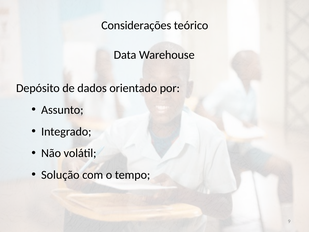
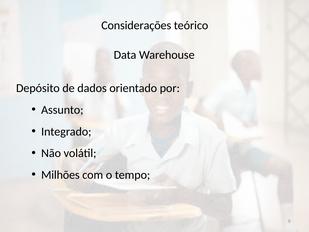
Solução: Solução -> Milhões (60, 175)
